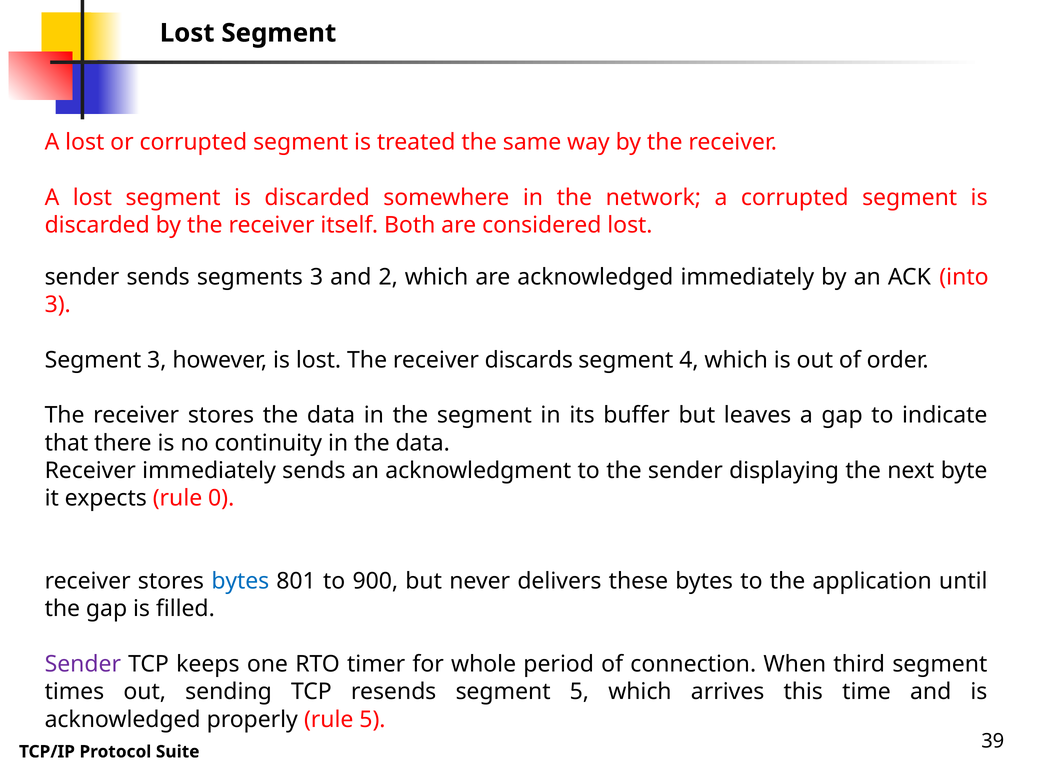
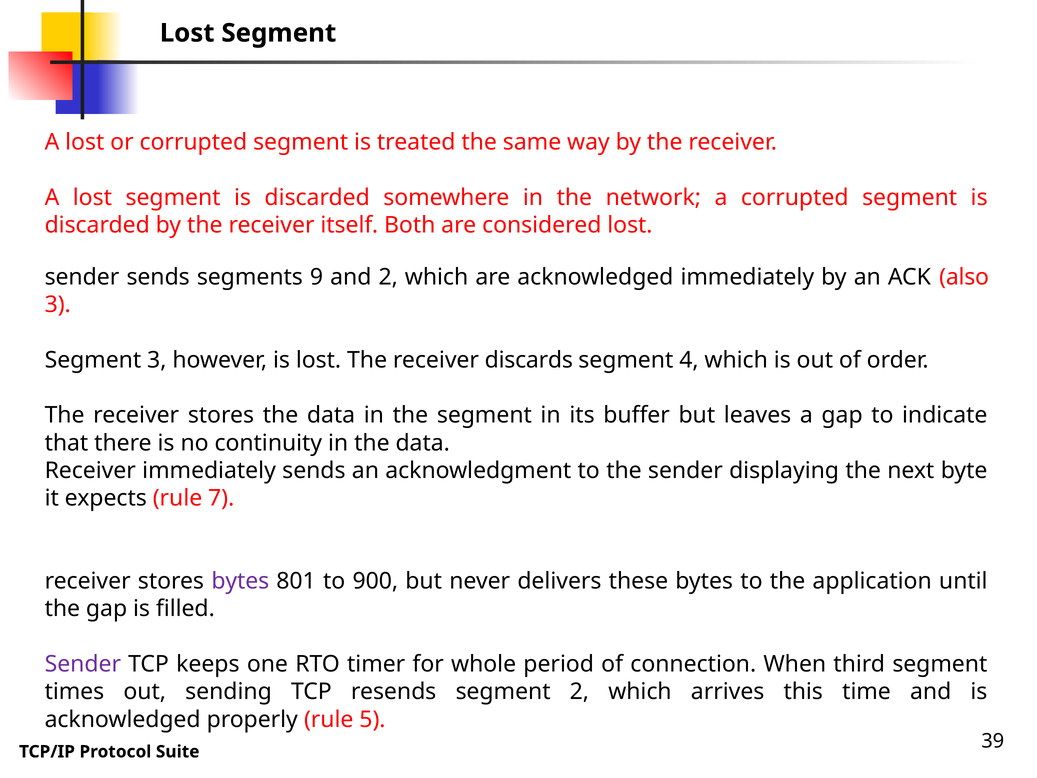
segments 3: 3 -> 9 (316, 277)
into: into -> also (964, 277)
0: 0 -> 7 (221, 498)
bytes colour: blue -> purple (240, 581)
segment 5: 5 -> 2 (579, 692)
